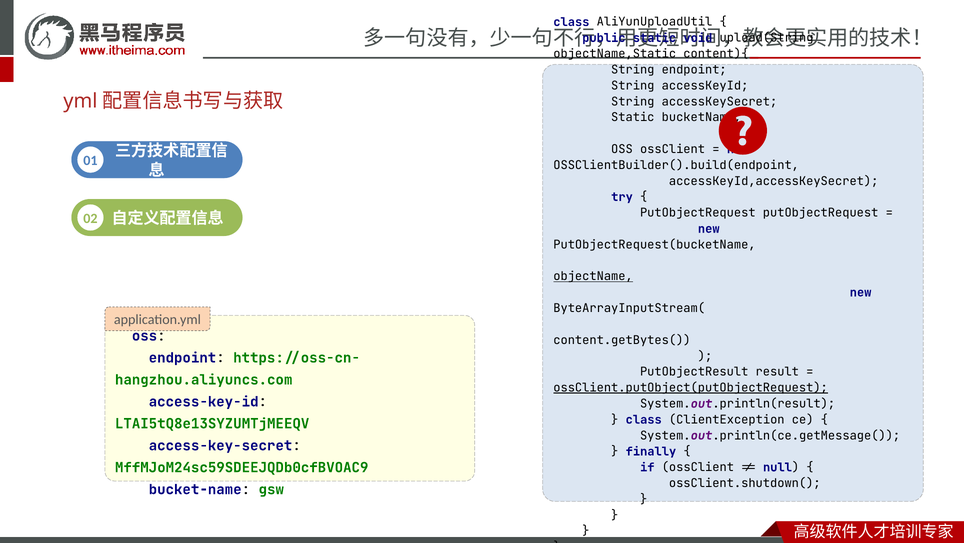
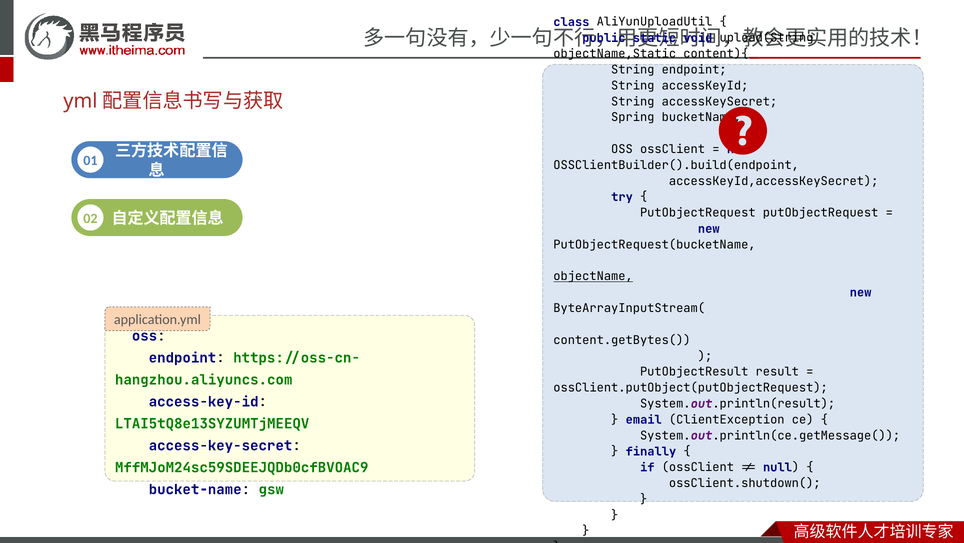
Static: Static -> Spring (633, 117)
ossClient.putObject(putObjectRequest underline: present -> none (691, 387)
class: class -> email (644, 419)
